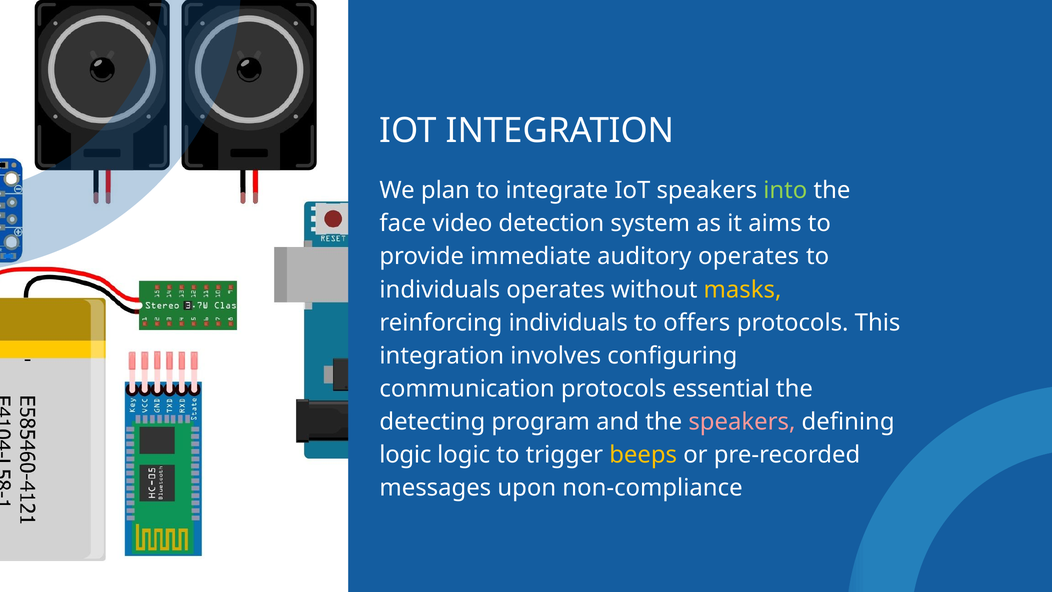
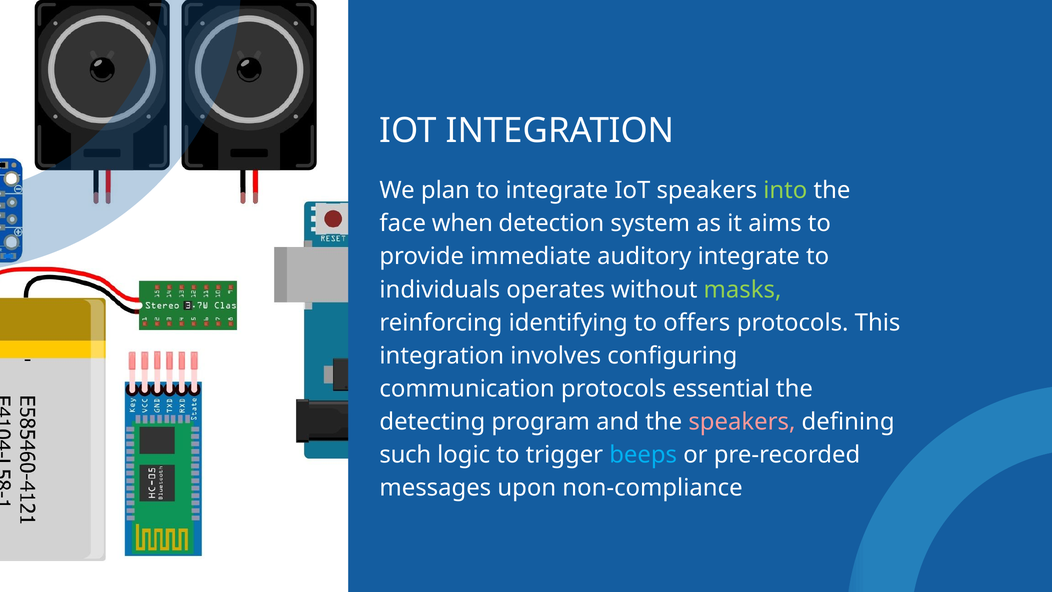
video: video -> when (462, 223)
auditory operates: operates -> integrate (749, 256)
masks colour: yellow -> light green (743, 289)
reinforcing individuals: individuals -> identifying (568, 322)
logic: logic -> such (405, 455)
beeps colour: yellow -> light blue (643, 455)
